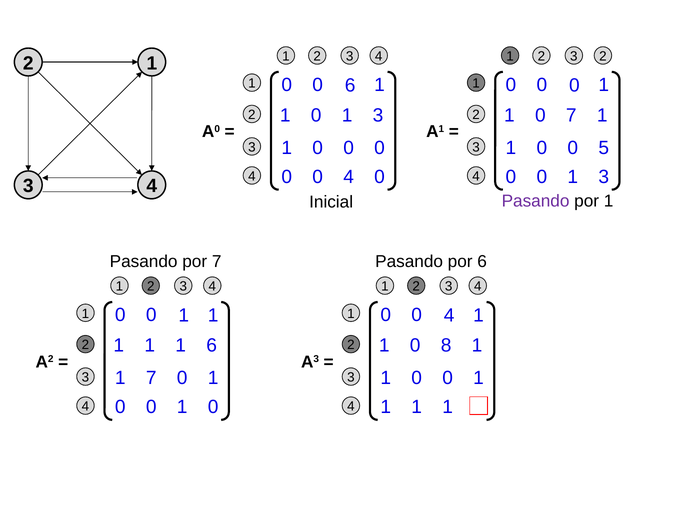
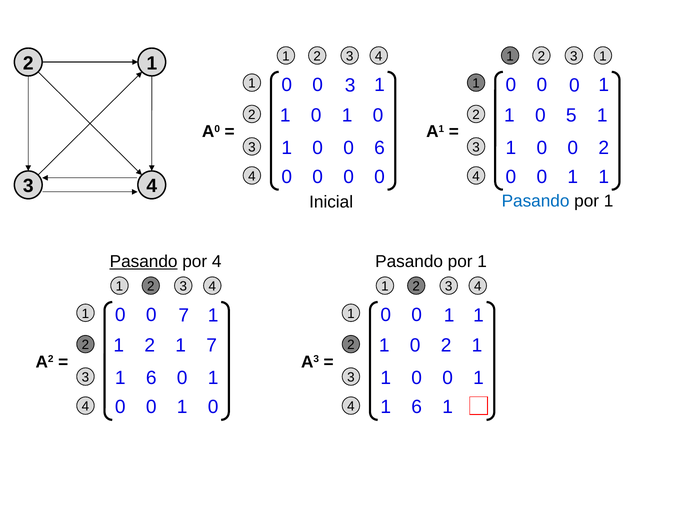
2: 2 -> 1 (603, 56)
0 6: 6 -> 3 (350, 85)
3: 3 -> 0 (378, 115)
0 7: 7 -> 5 (571, 115)
1 0 0 0: 0 -> 6 (380, 148)
0 0 5: 5 -> 2 (604, 148)
4: 4 -> 0 (349, 177)
3: 3 -> 1 (604, 177)
Pasando colour: purple -> blue (536, 201)
Pasando underline: none -> present (144, 261)
por 7: 7 -> 4 (217, 261)
6: 6 -> 1 (482, 261)
1: 1 -> 7 (184, 316)
4: 4 -> 1 (449, 316)
1: 1 -> 2 (150, 346)
1 6: 6 -> 7 (212, 346)
1 0 8: 8 -> 2 (446, 346)
7: 7 -> 6 (151, 378)
1: 1 -> 6 (417, 407)
